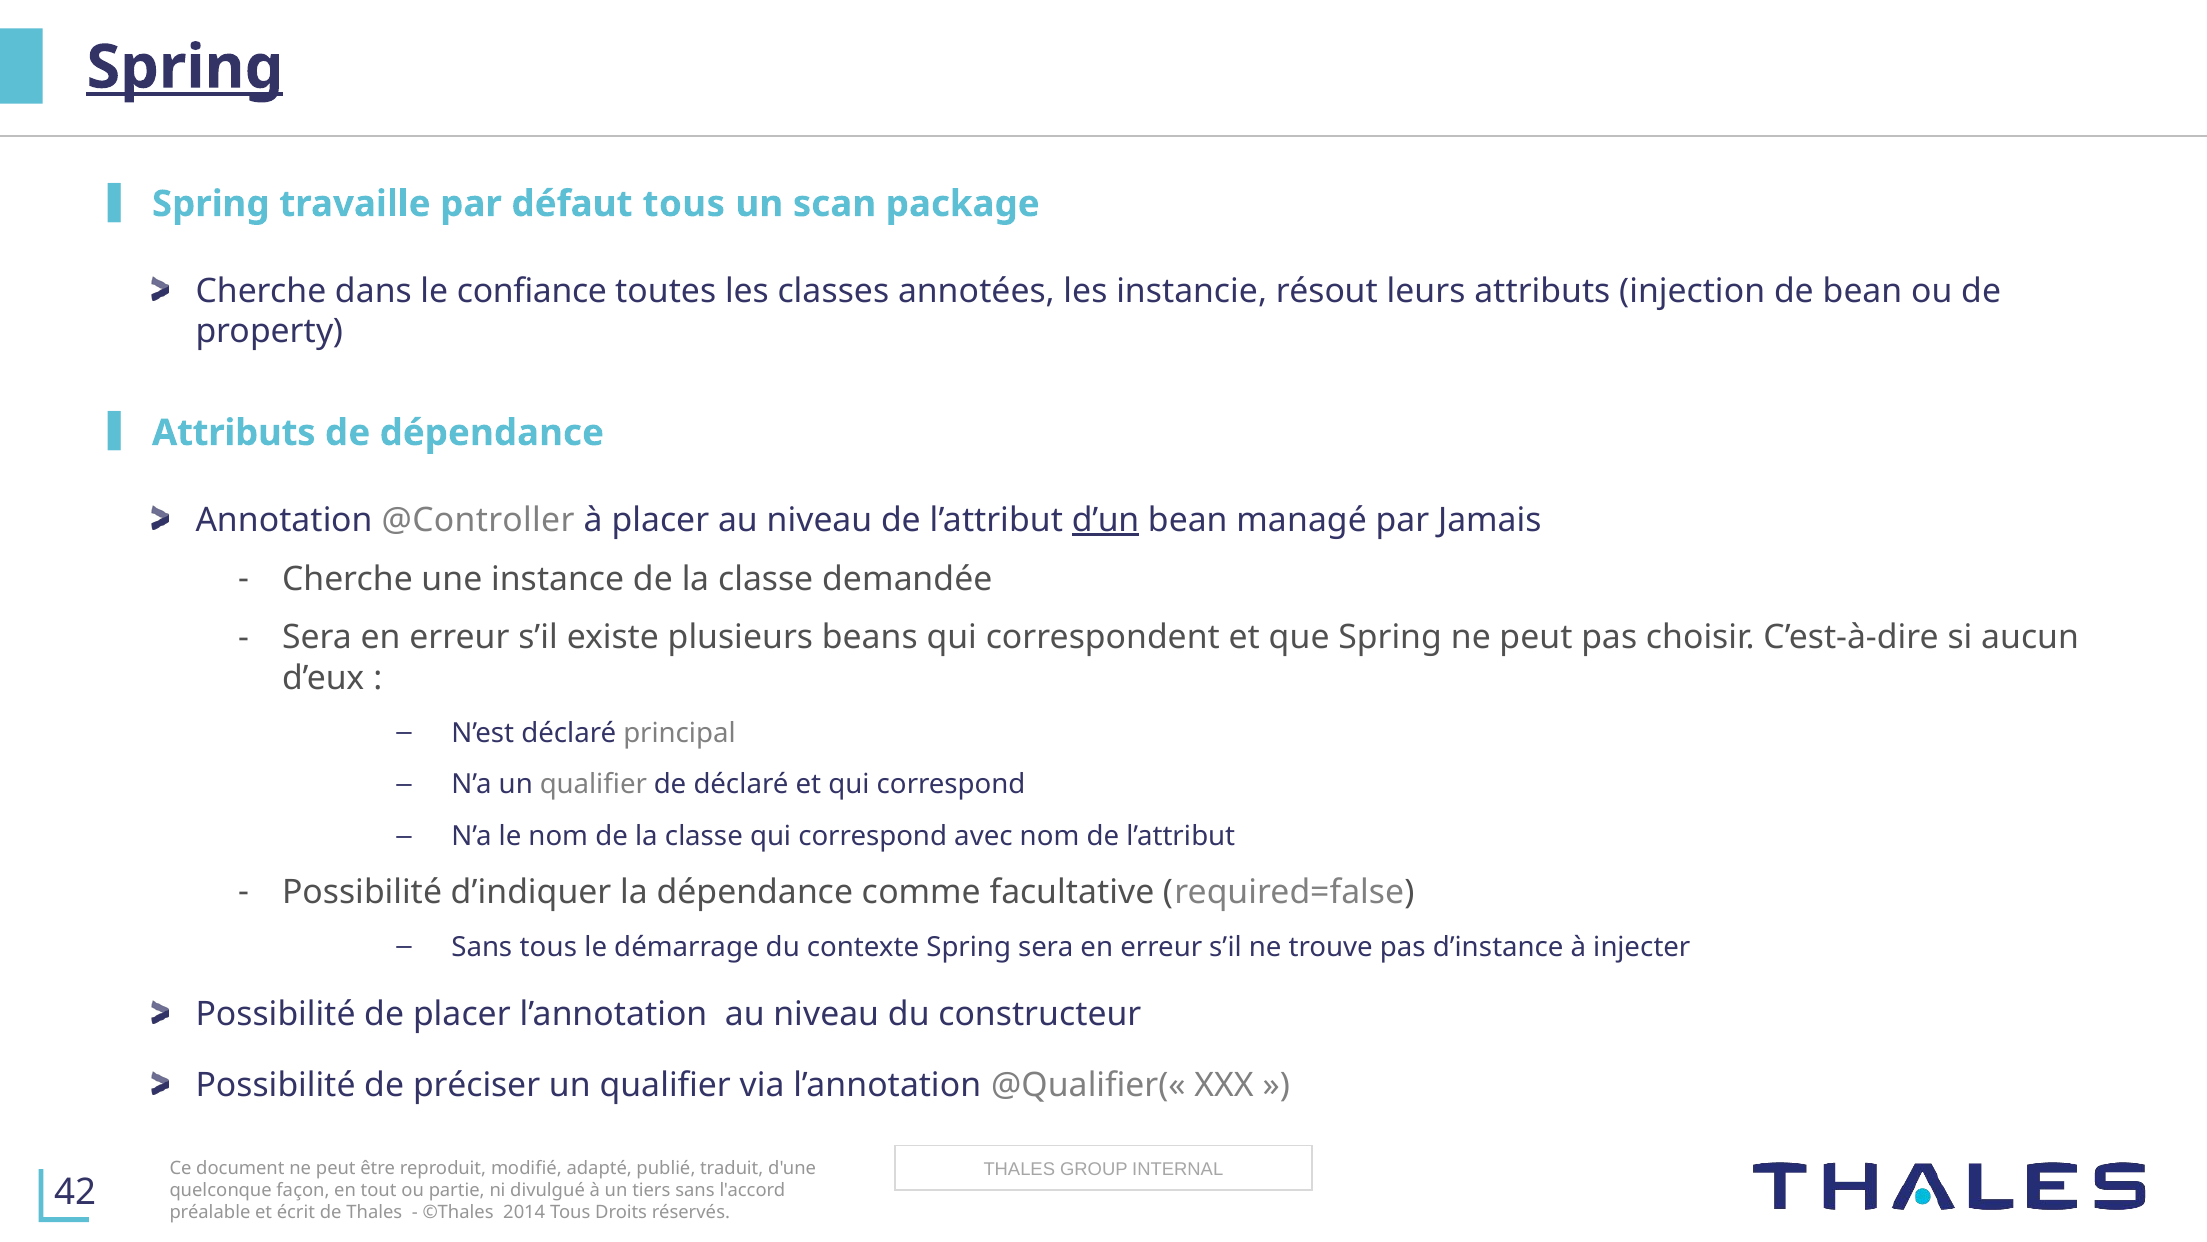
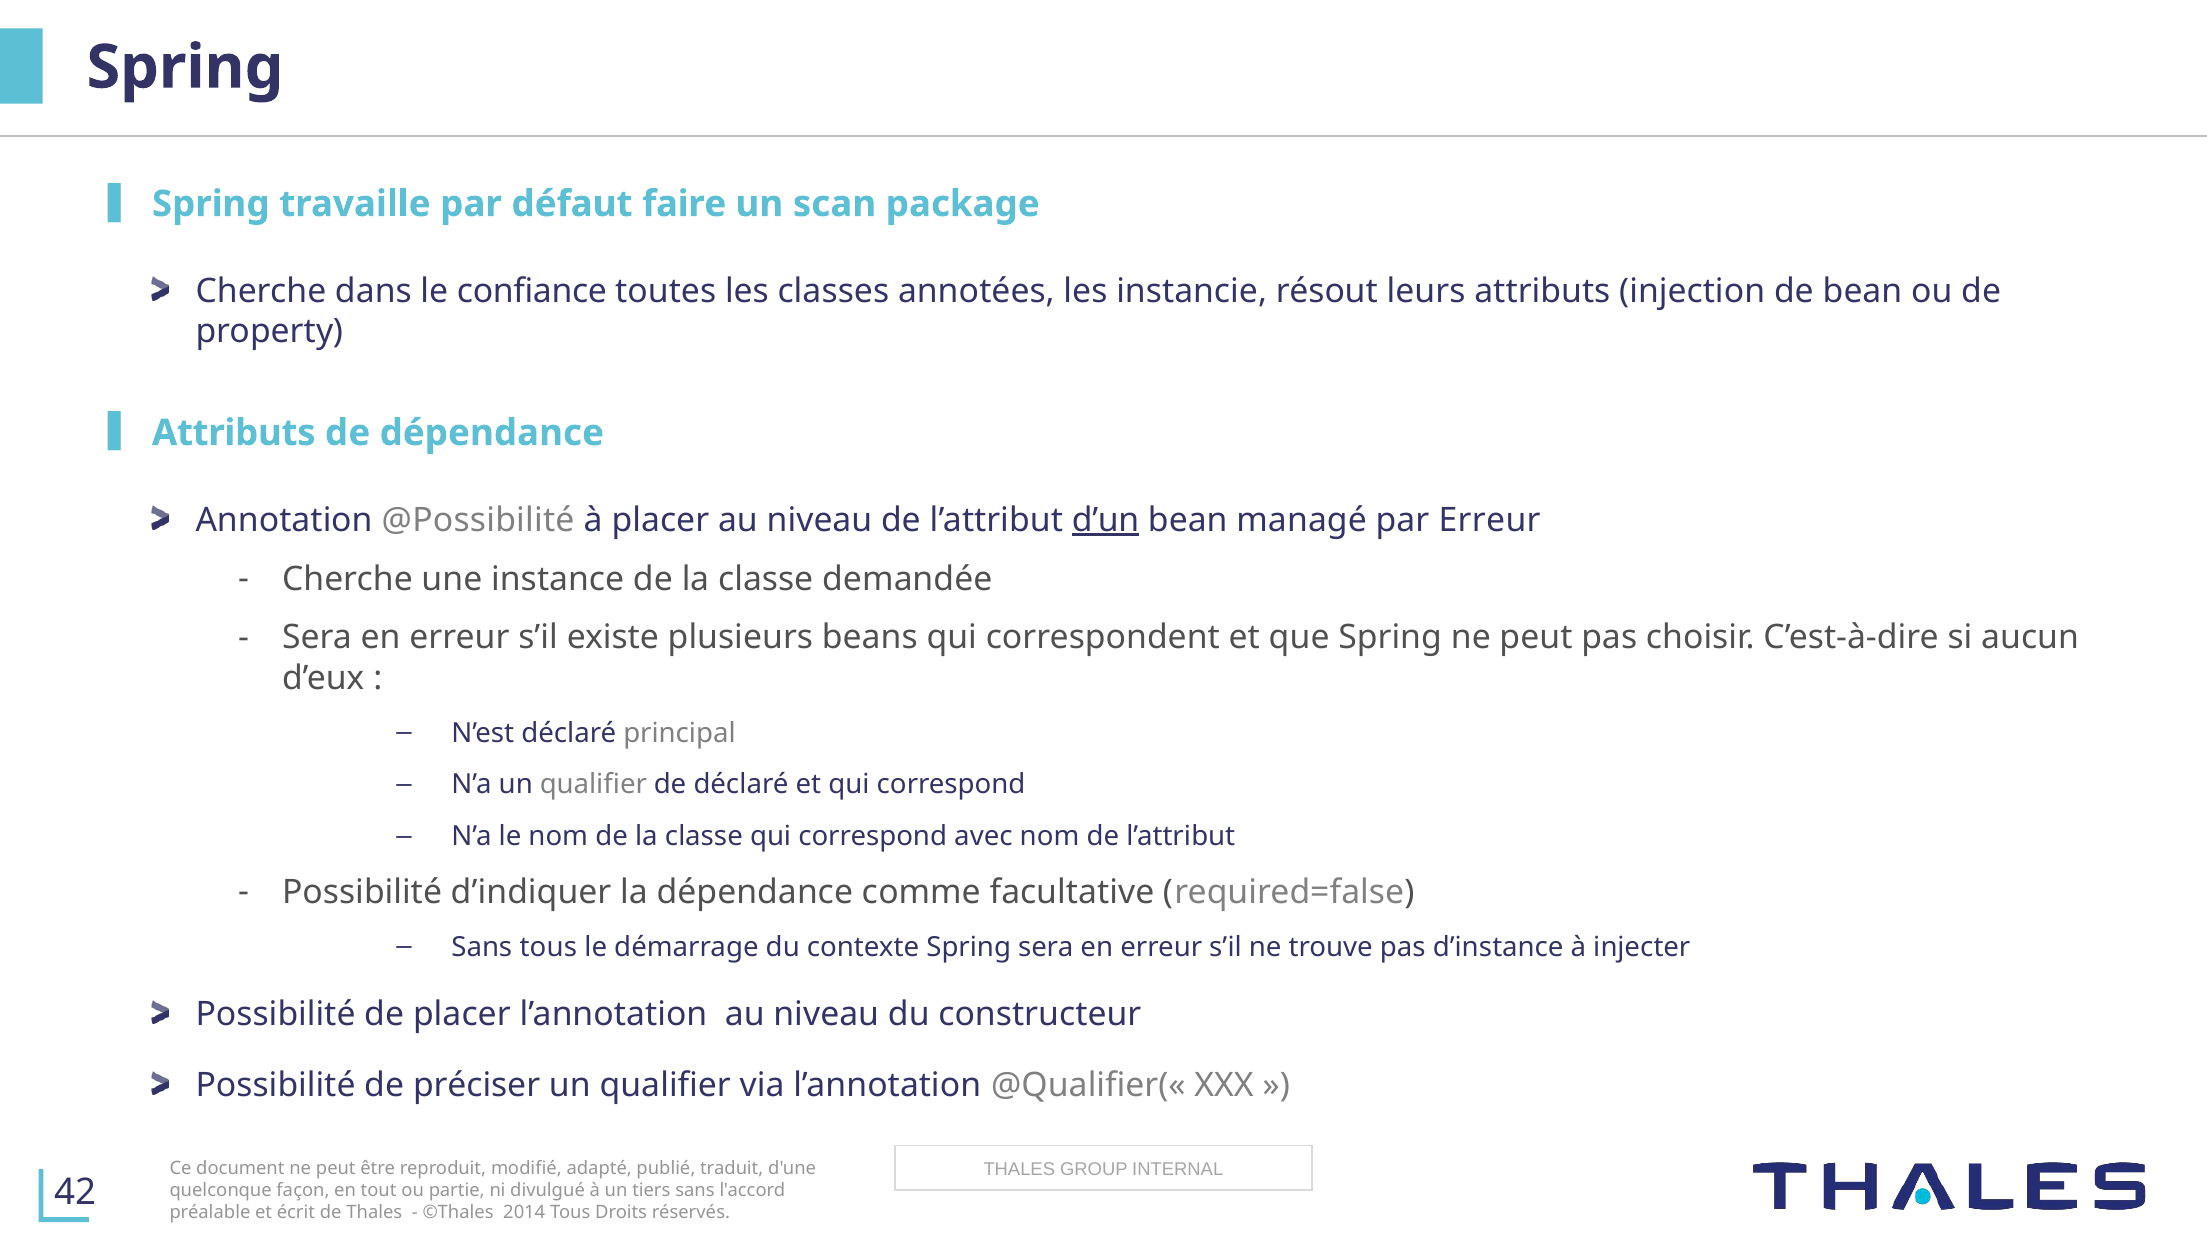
Spring underline: present -> none (185, 67)
défaut tous: tous -> faire (684, 204)
@Controller: @Controller -> @Possibilité (478, 520)
par Jamais: Jamais -> Erreur (1490, 520)
